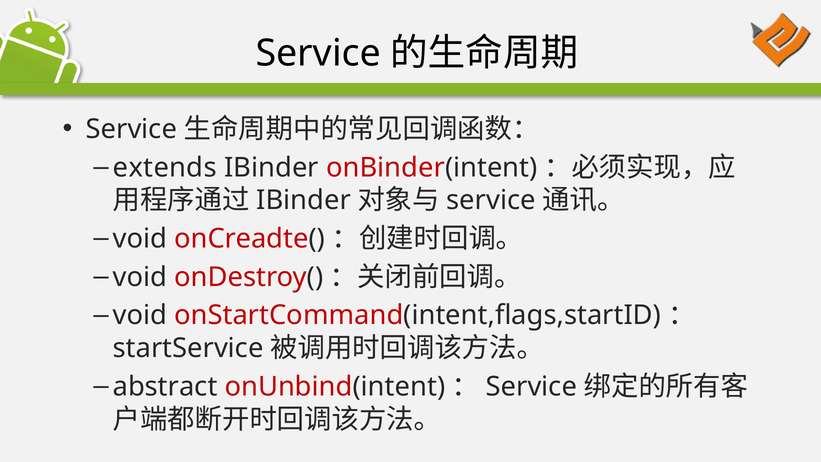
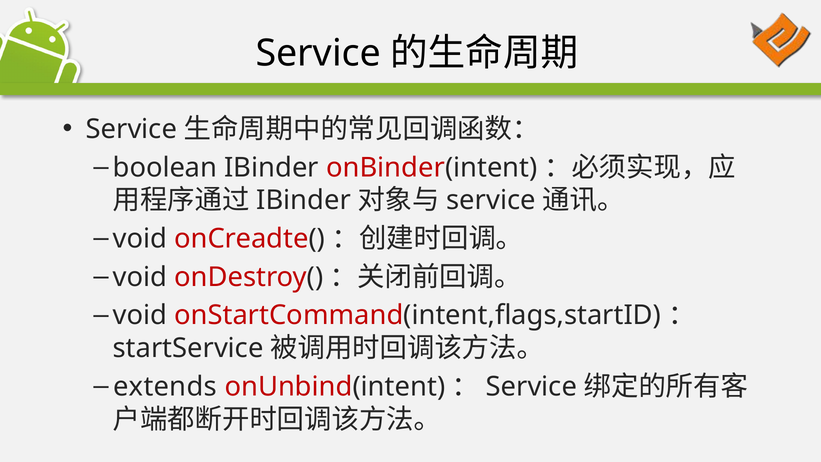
extends: extends -> boolean (165, 167)
abstract: abstract -> extends (165, 386)
